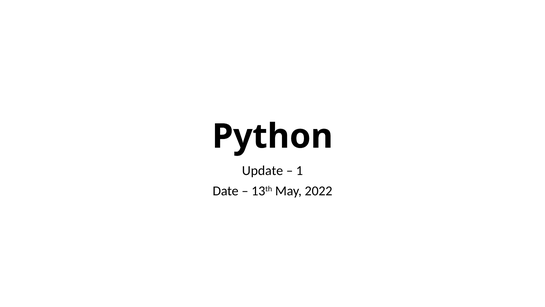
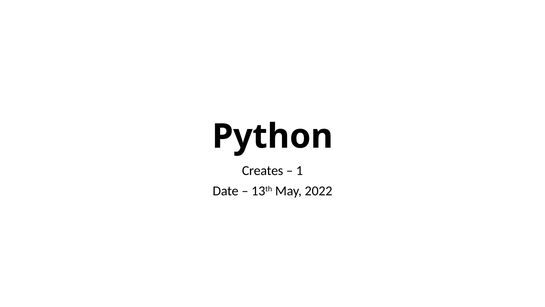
Update: Update -> Creates (263, 170)
